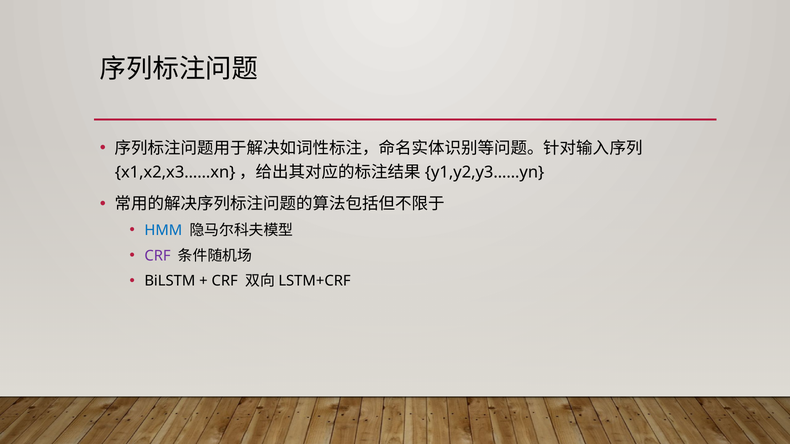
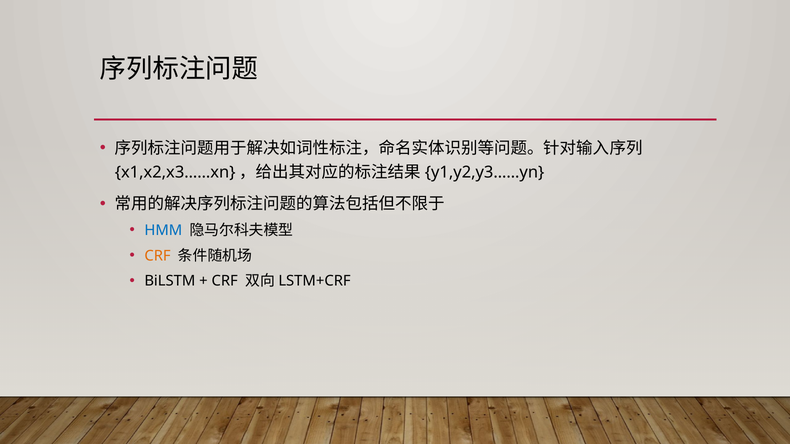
CRF colour: purple -> orange (158, 256)
